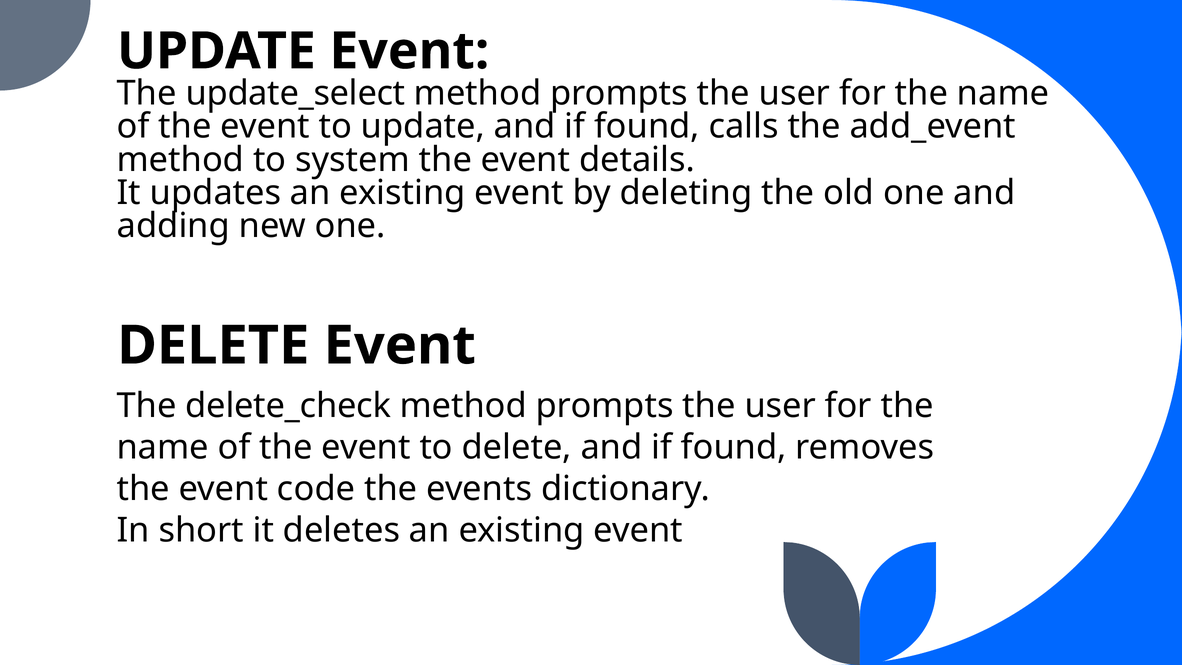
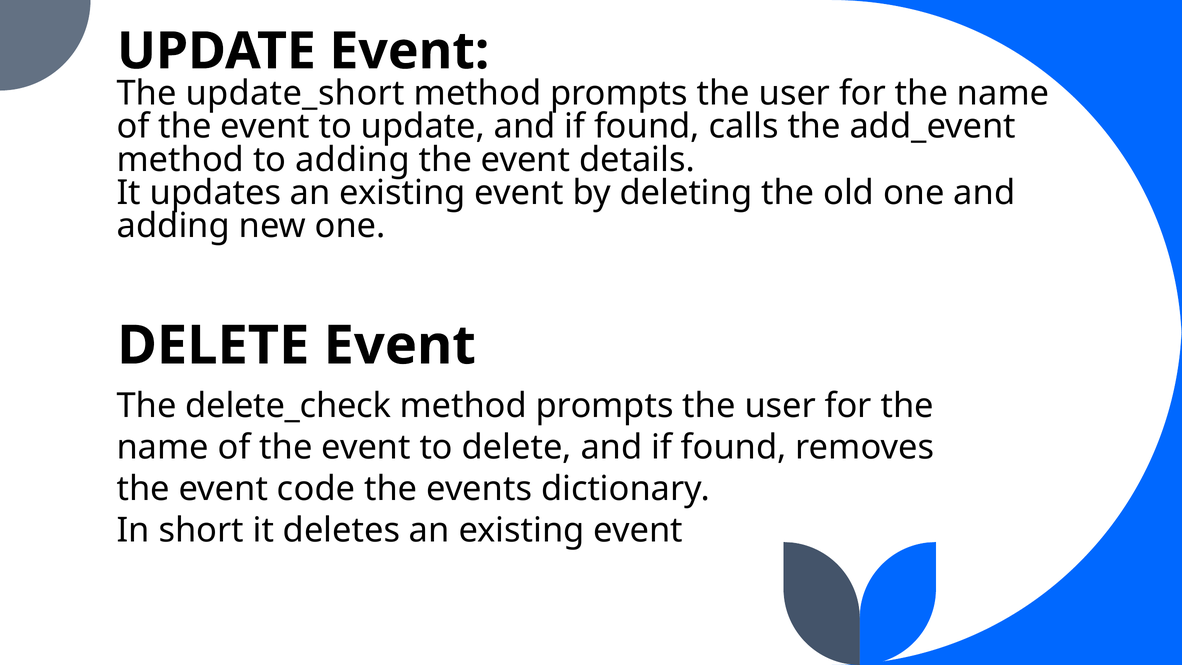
update_select: update_select -> update_short (295, 93)
to system: system -> adding (352, 160)
